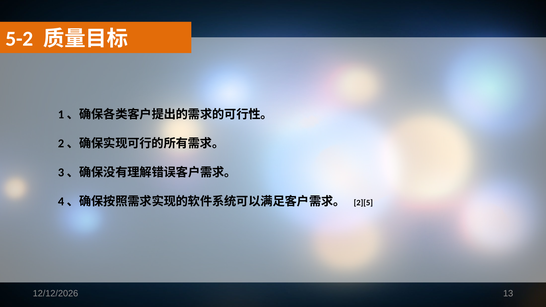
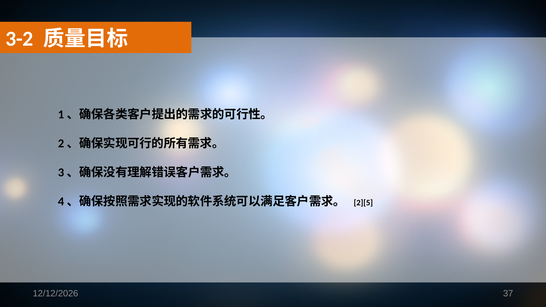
5-2: 5-2 -> 3-2 (19, 39)
13: 13 -> 37 (508, 293)
